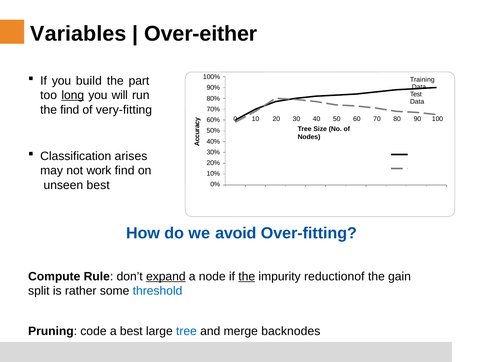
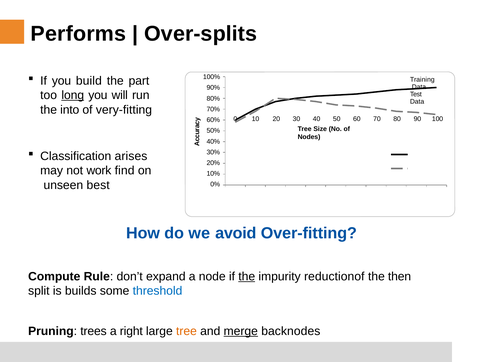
Variables: Variables -> Performs (78, 34)
Over-either: Over-either -> Over-splits (201, 34)
the find: find -> into (70, 110)
expand underline: present -> none (166, 277)
gain: gain -> then (400, 277)
rather: rather -> builds (81, 291)
code: code -> trees (94, 331)
a best: best -> right (131, 331)
tree colour: blue -> orange (186, 331)
merge underline: none -> present (241, 331)
